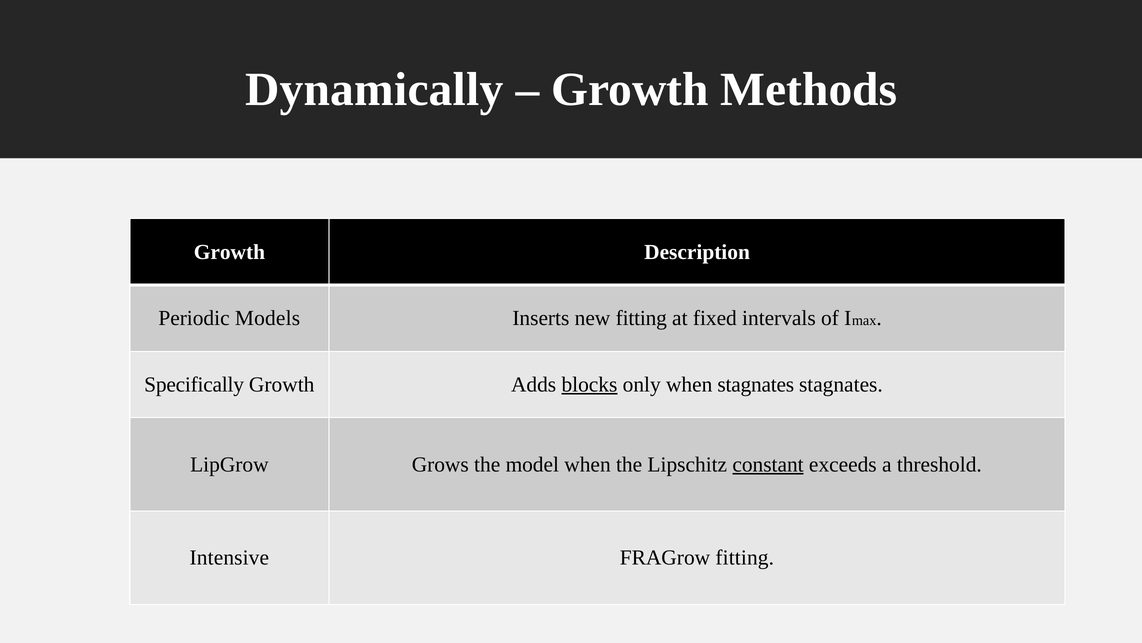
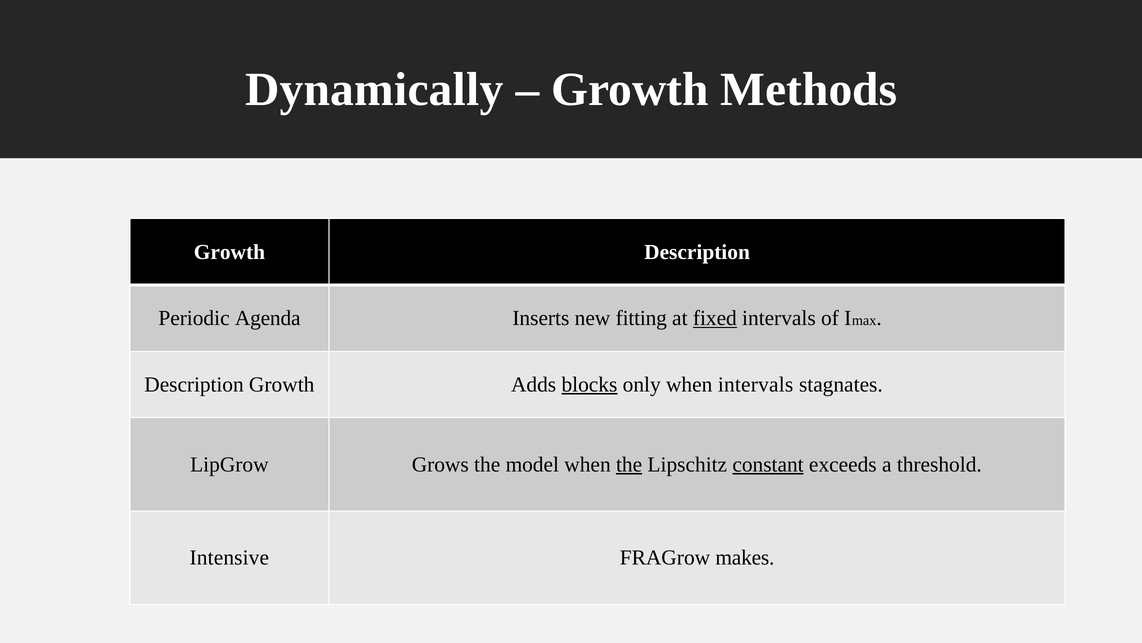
Models: Models -> Agenda (268, 318)
fixed underline: none -> present (715, 318)
Specifically: Specifically -> Description (194, 384)
when stagnates: stagnates -> intervals (756, 384)
the underline: none -> present (629, 464)
FRAGrow fitting: fitting -> makes (745, 557)
